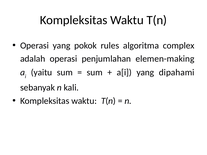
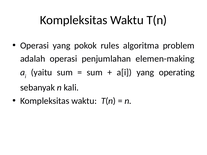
complex: complex -> problem (179, 46)
dipahami: dipahami -> operating (177, 73)
